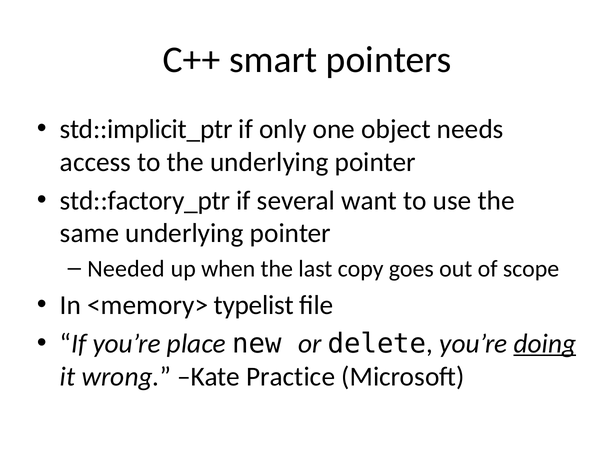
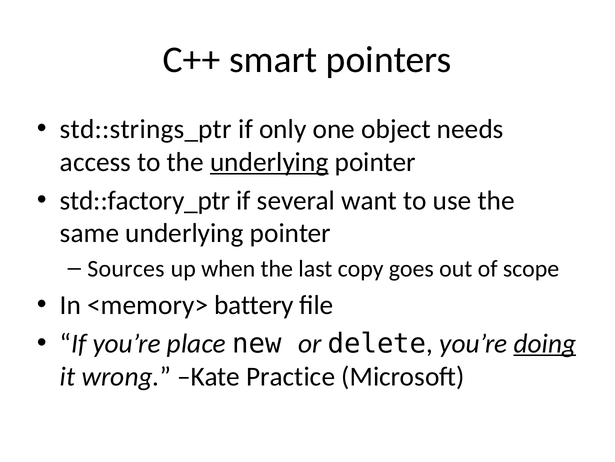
std::implicit_ptr: std::implicit_ptr -> std::strings_ptr (146, 129)
underlying underline: none -> present (269, 162)
Needed: Needed -> Sources (126, 268)
typelist: typelist -> battery (254, 305)
